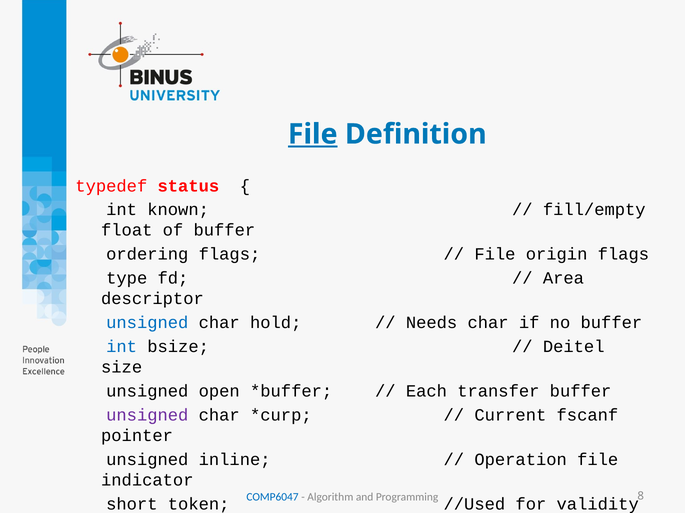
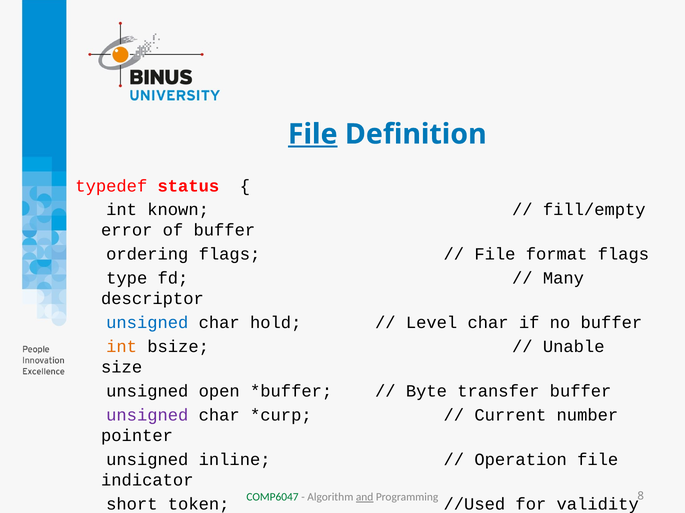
float: float -> error (127, 231)
origin: origin -> format (557, 255)
Area: Area -> Many (563, 279)
Needs: Needs -> Level (432, 323)
int colour: blue -> orange (122, 347)
Deitel: Deitel -> Unable (574, 347)
Each: Each -> Byte (426, 392)
fscanf: fscanf -> number (587, 416)
COMP6047 colour: blue -> green (273, 498)
and underline: none -> present (365, 498)
